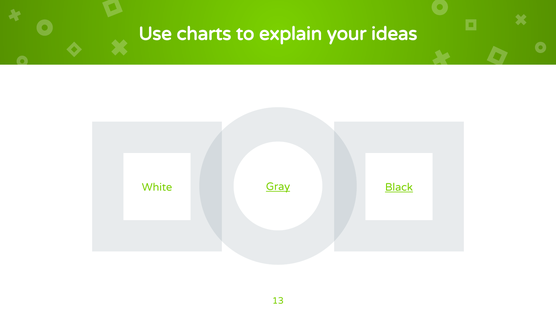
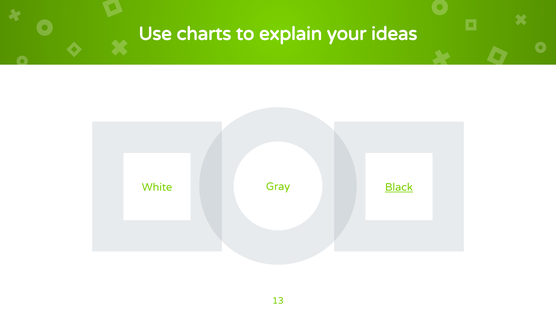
Gray underline: present -> none (278, 187)
